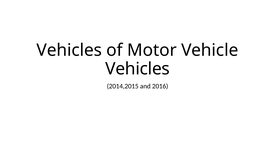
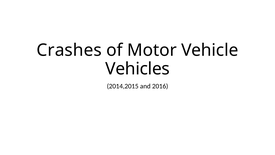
Vehicles: Vehicles -> Crashes (69, 50)
